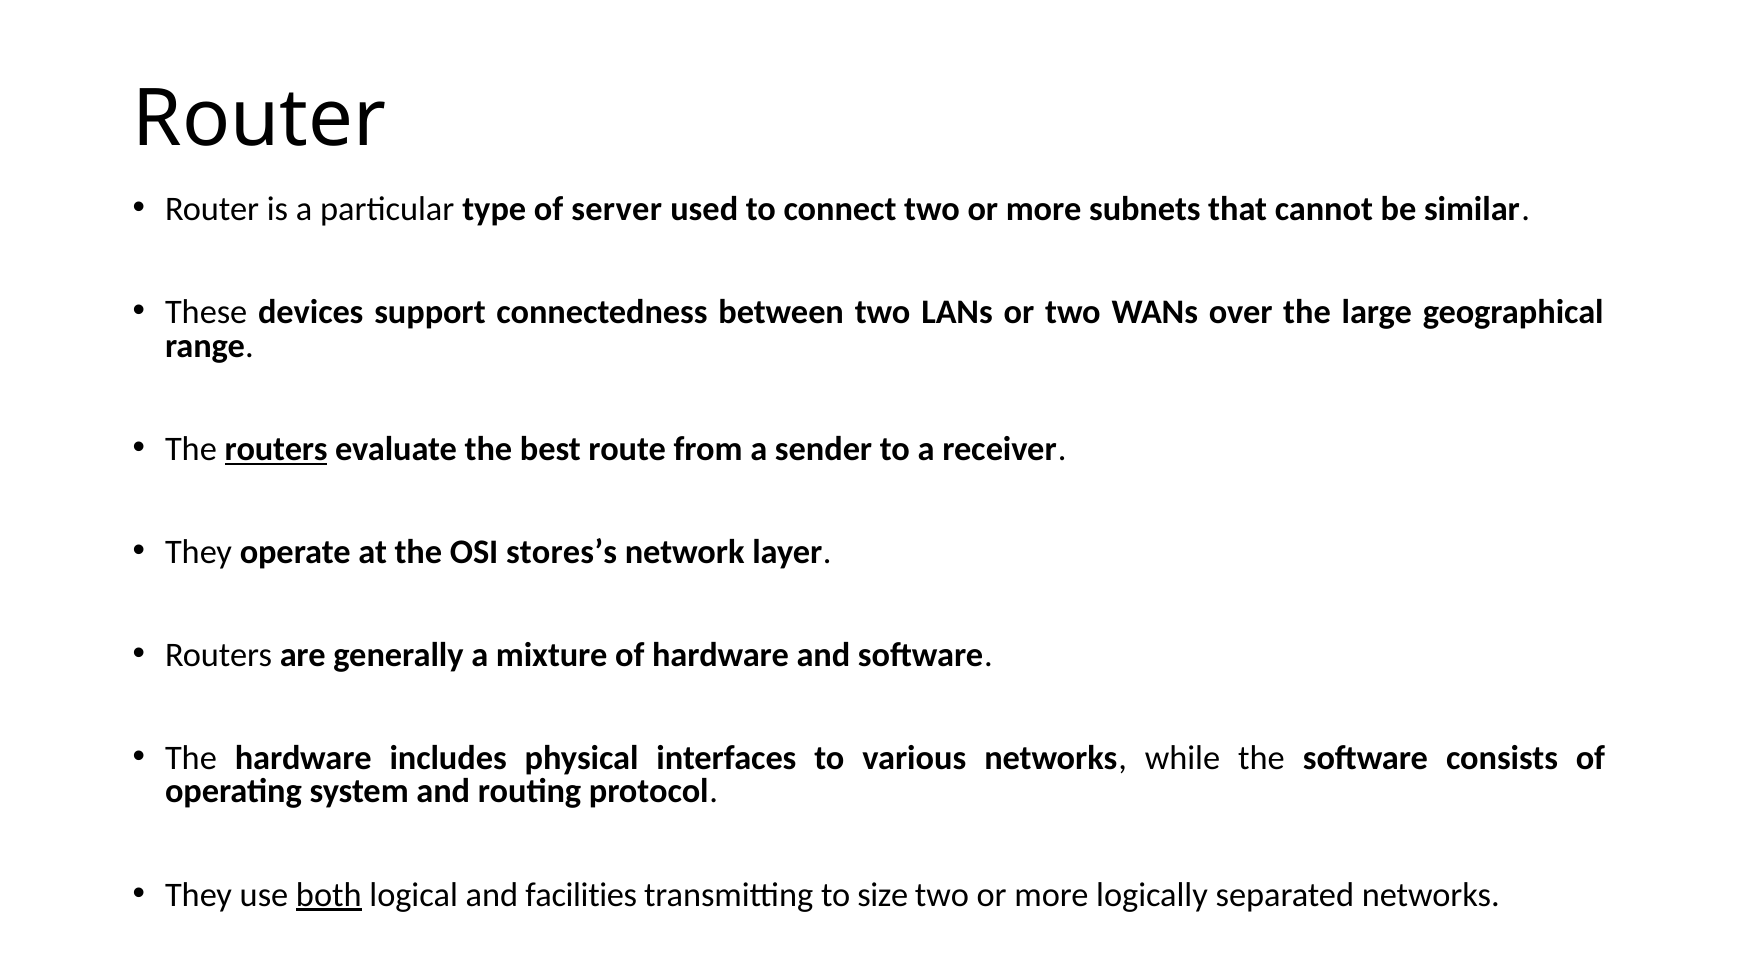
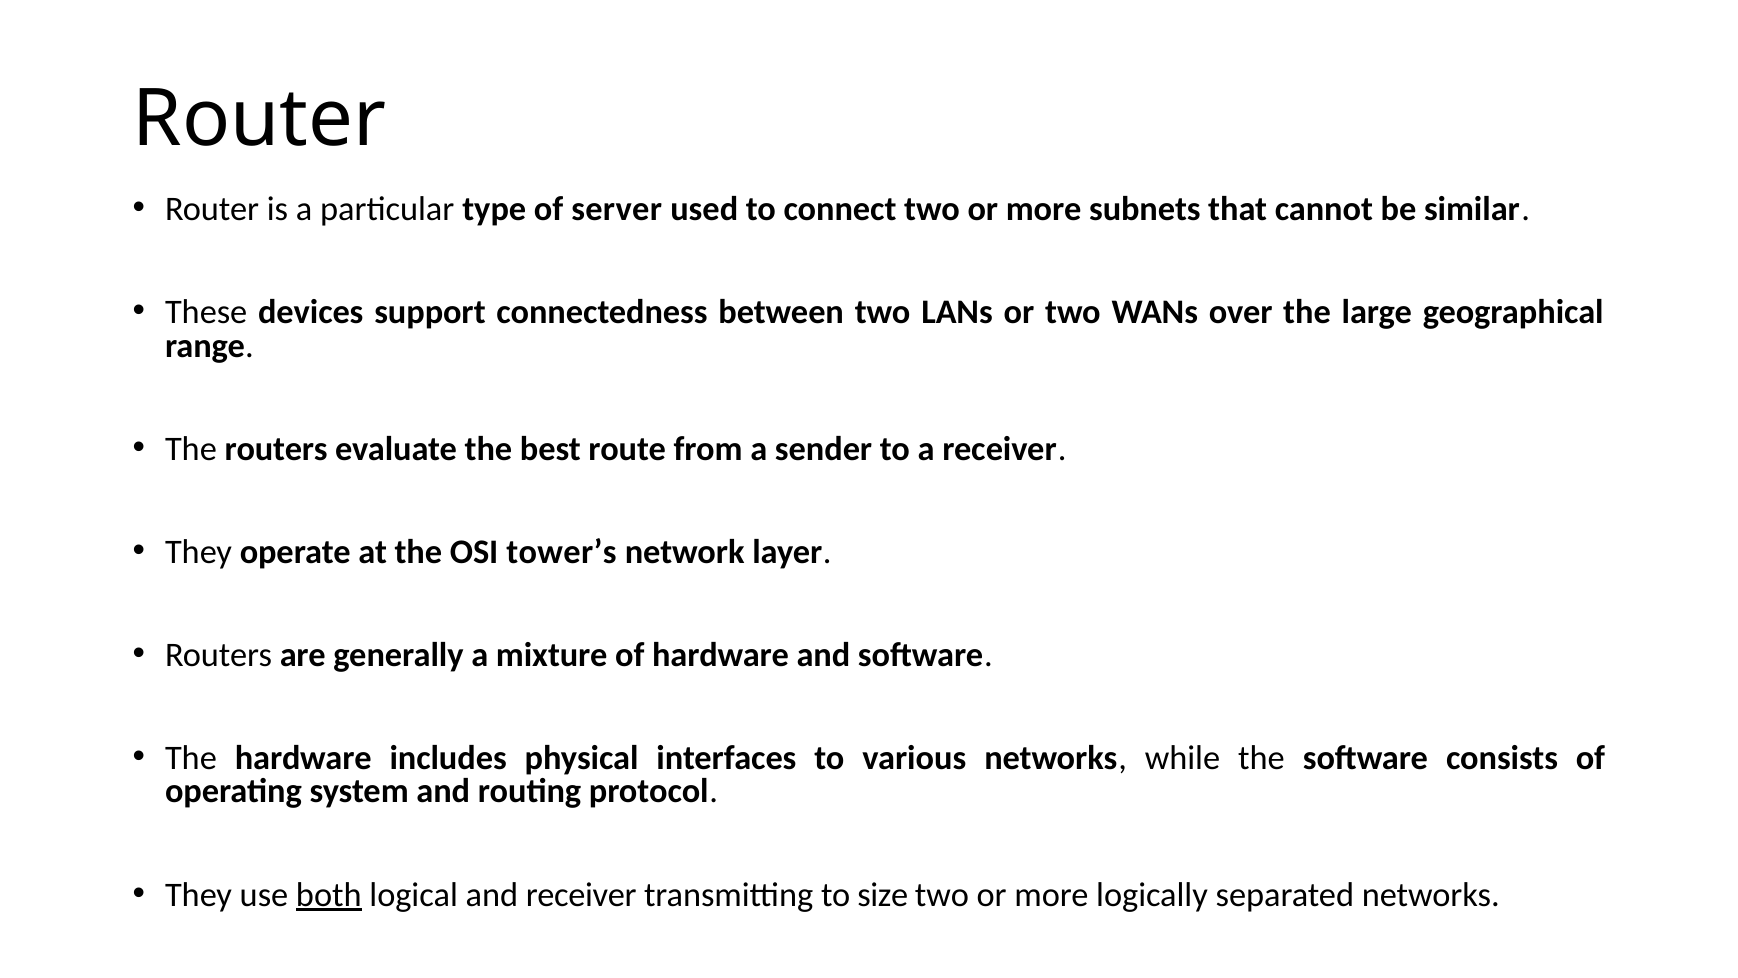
routers underline: present -> none (276, 449)
stores’s: stores’s -> tower’s (561, 552)
and facilities: facilities -> receiver (581, 894)
